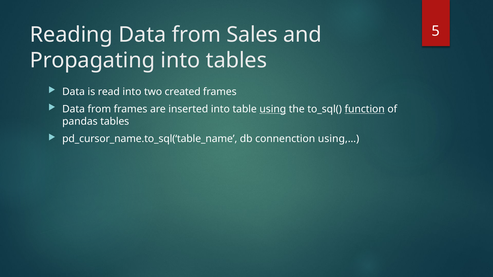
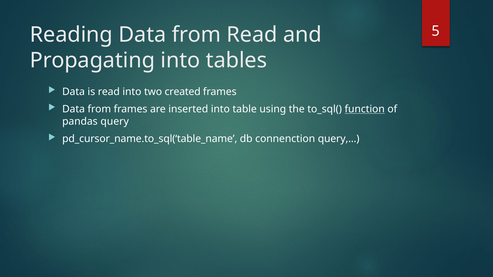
from Sales: Sales -> Read (252, 35)
using underline: present -> none (273, 109)
pandas tables: tables -> query (115, 122)
using,…: using,… -> query,… (339, 139)
